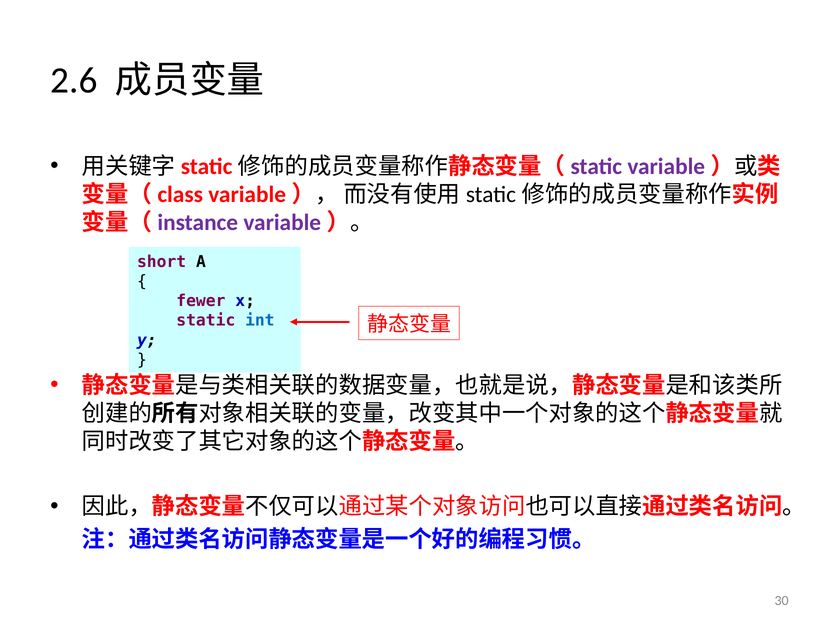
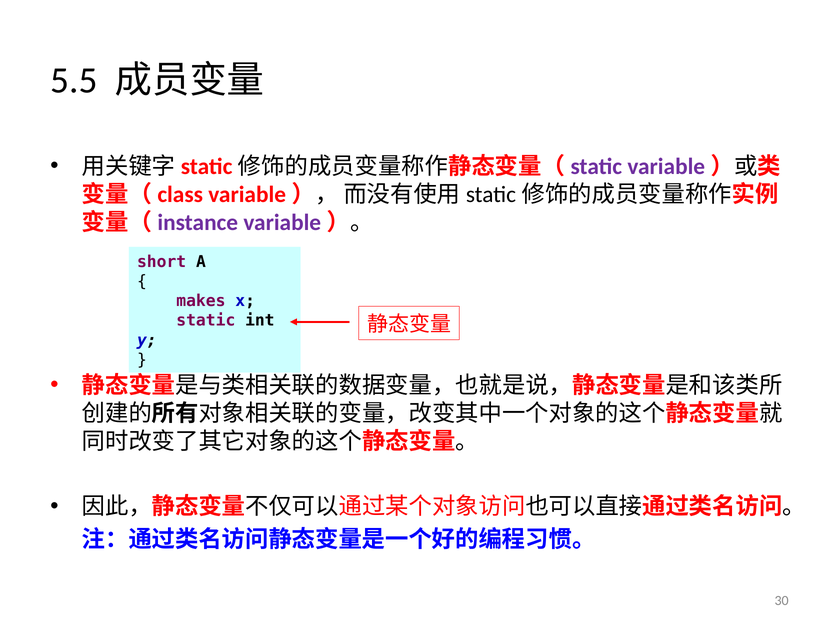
2.6: 2.6 -> 5.5 (74, 80)
fewer: fewer -> makes (201, 301)
int colour: blue -> black (260, 321)
